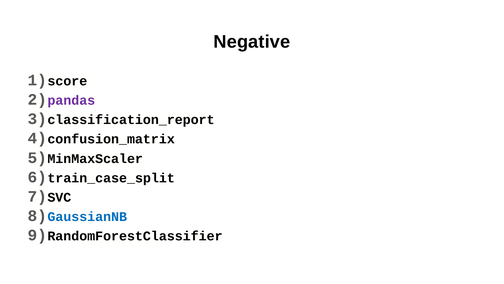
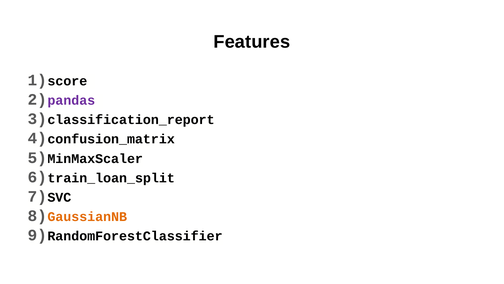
Negative: Negative -> Features (252, 42)
train_case_split: train_case_split -> train_loan_split (111, 178)
GaussianNB colour: blue -> orange (87, 216)
